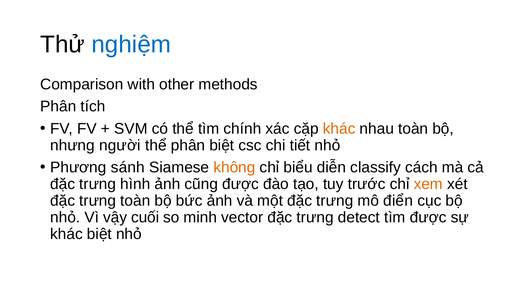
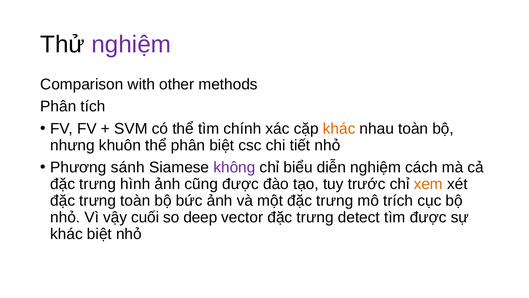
nghiệm colour: blue -> purple (131, 44)
người: người -> khuôn (120, 145)
không colour: orange -> purple (234, 167)
diễn classify: classify -> nghiệm (376, 167)
điển: điển -> trích (398, 201)
minh: minh -> deep (200, 217)
